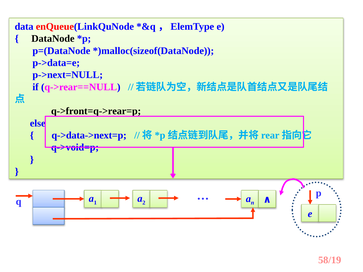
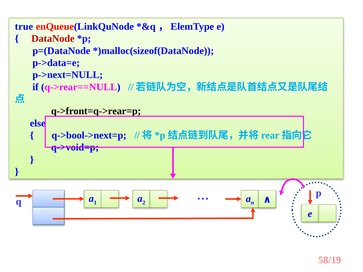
data: data -> true (24, 27)
DataNode colour: black -> red (53, 39)
q->data->next=p: q->data->next=p -> q->bool->next=p (89, 135)
